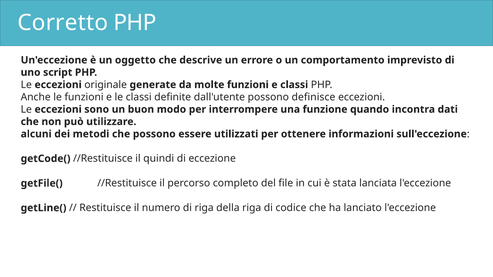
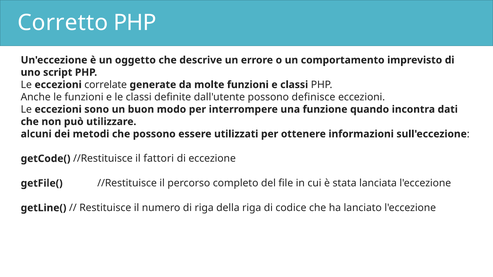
originale: originale -> correlate (106, 85)
quindi: quindi -> fattori (159, 159)
